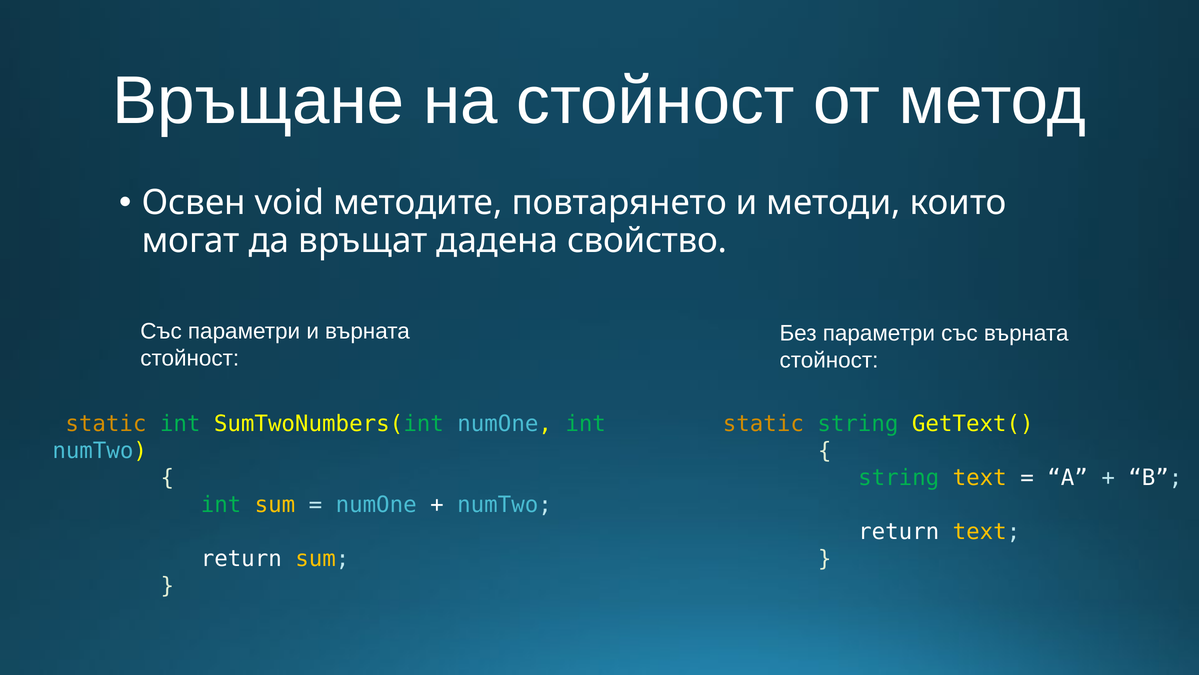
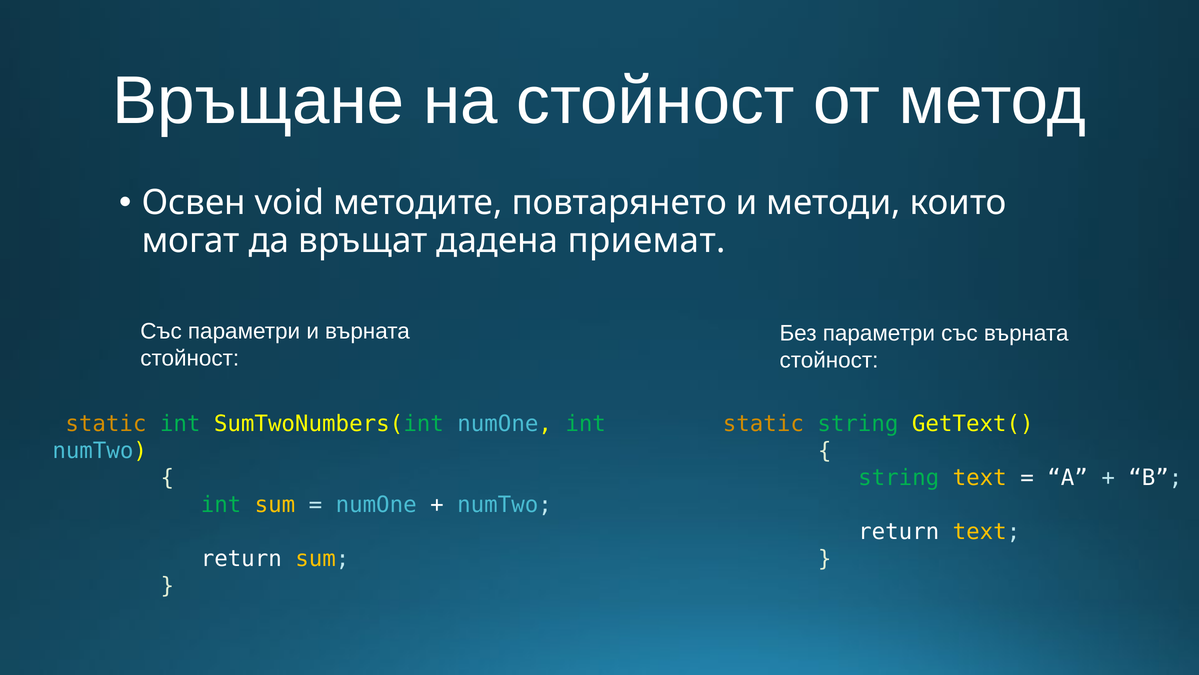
свойство: свойство -> приемат (647, 240)
